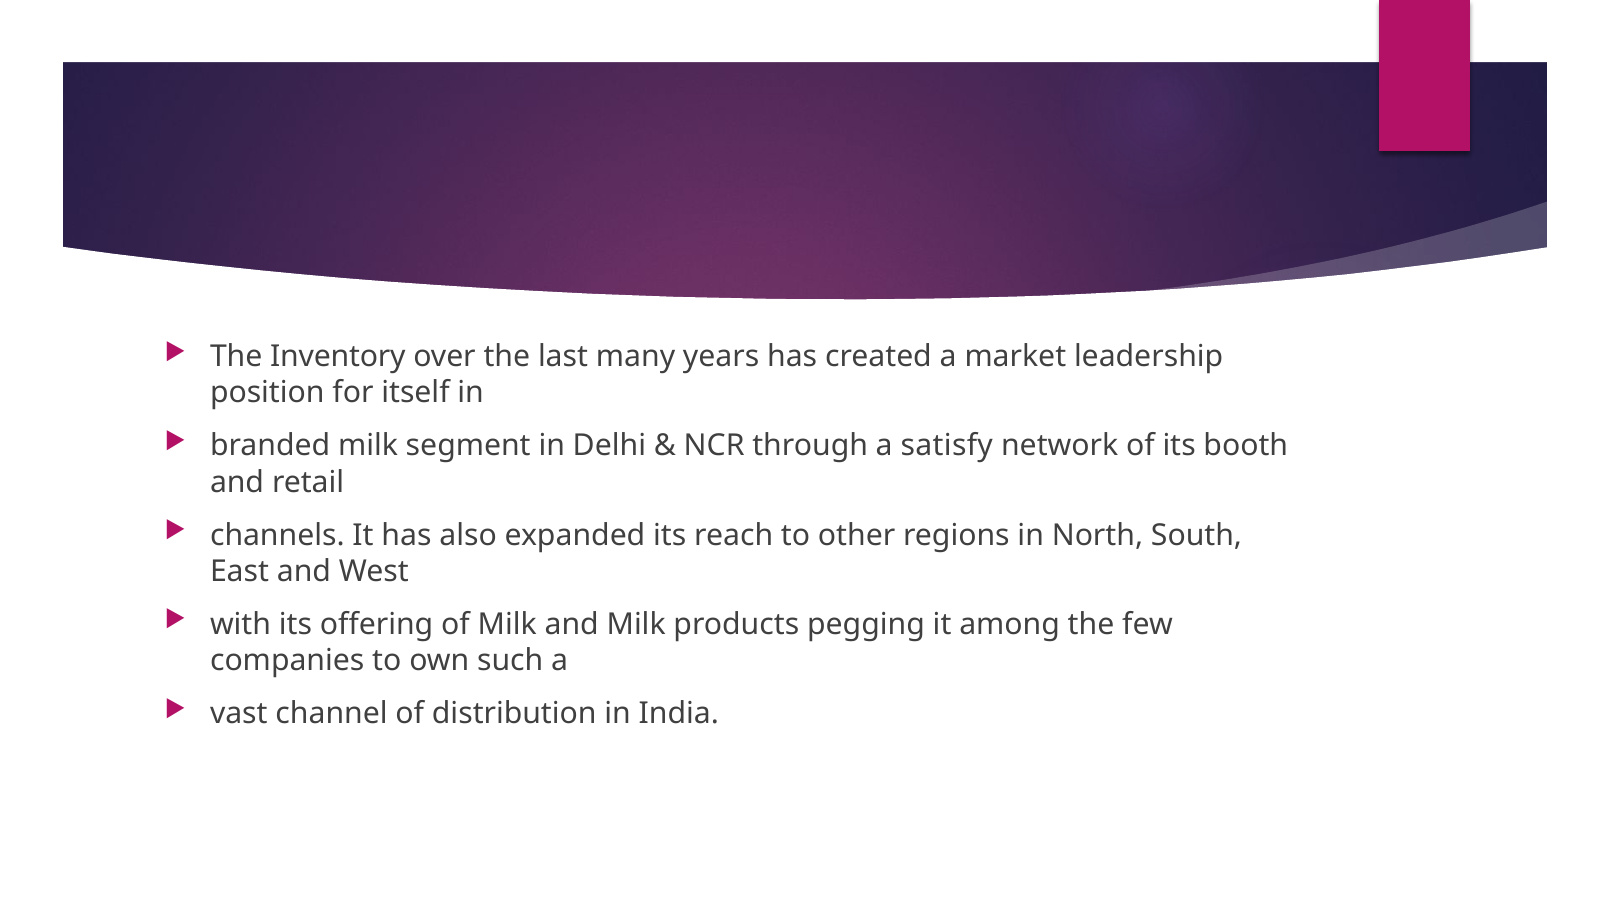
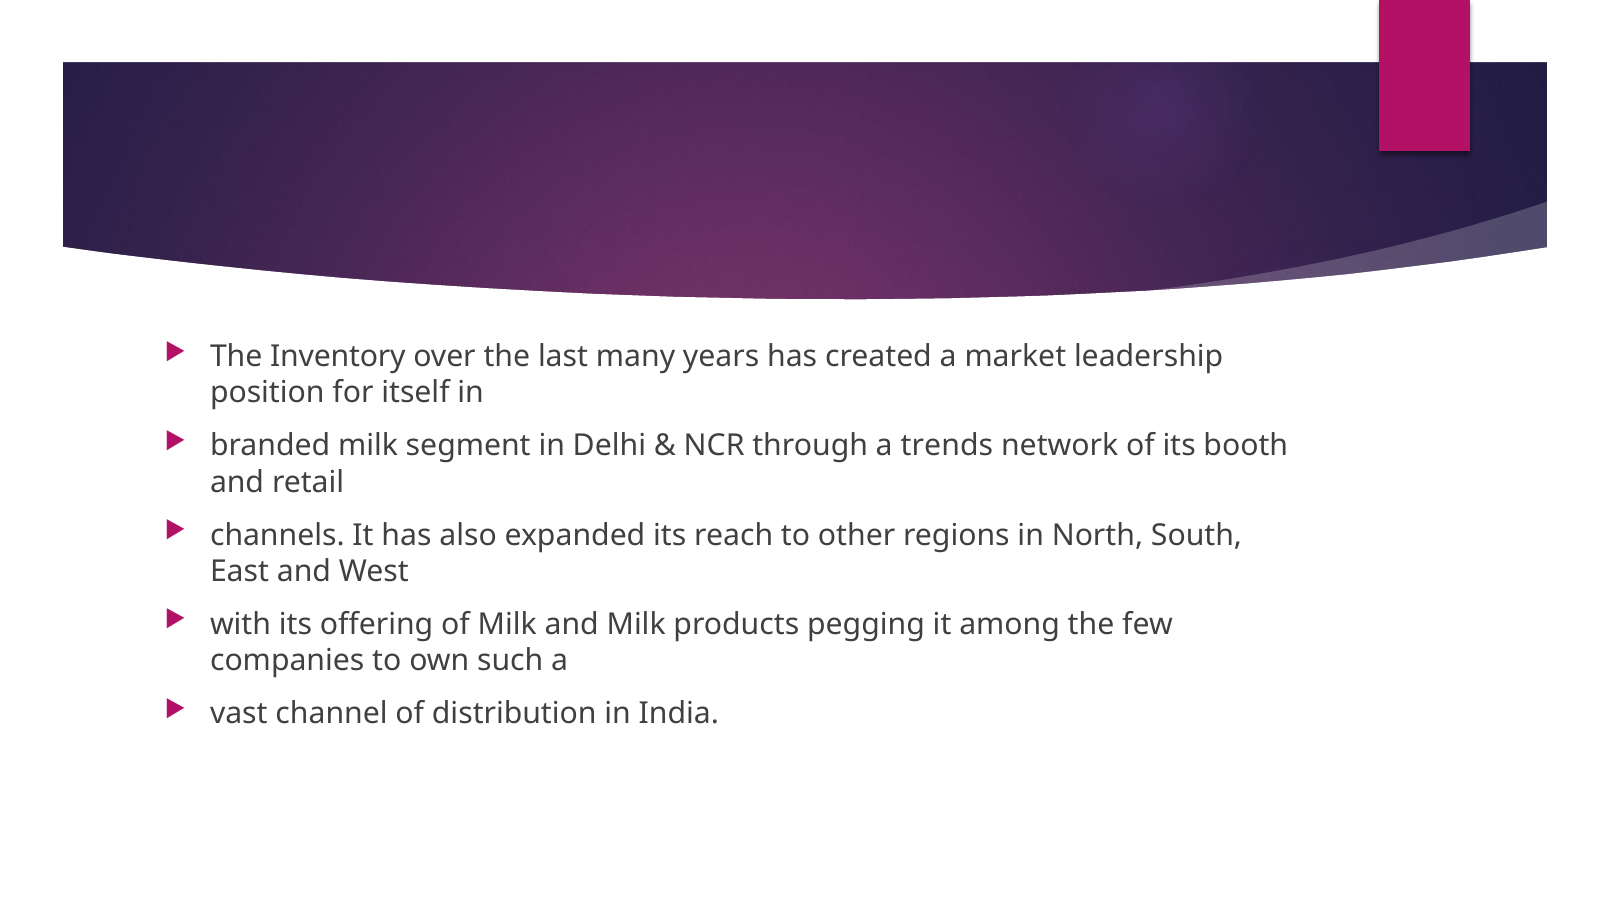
satisfy: satisfy -> trends (947, 446)
